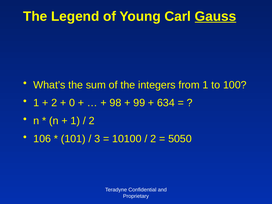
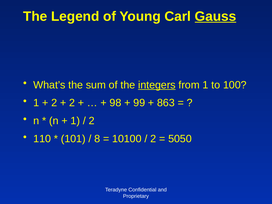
integers underline: none -> present (157, 85)
0: 0 -> 2 (72, 103)
634: 634 -> 863 (166, 103)
106: 106 -> 110 (42, 139)
3: 3 -> 8 (97, 139)
